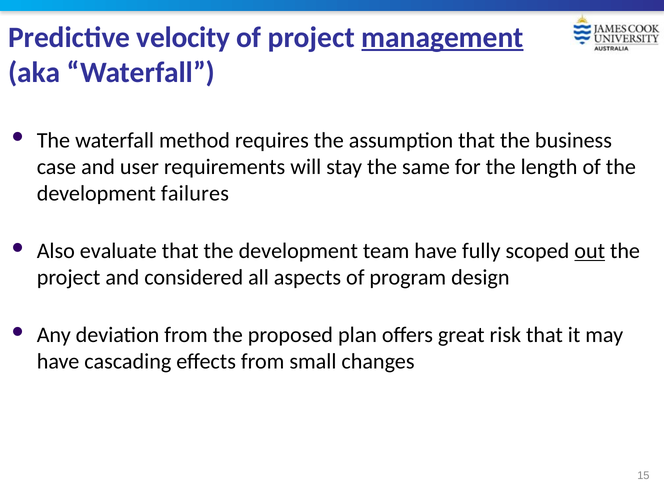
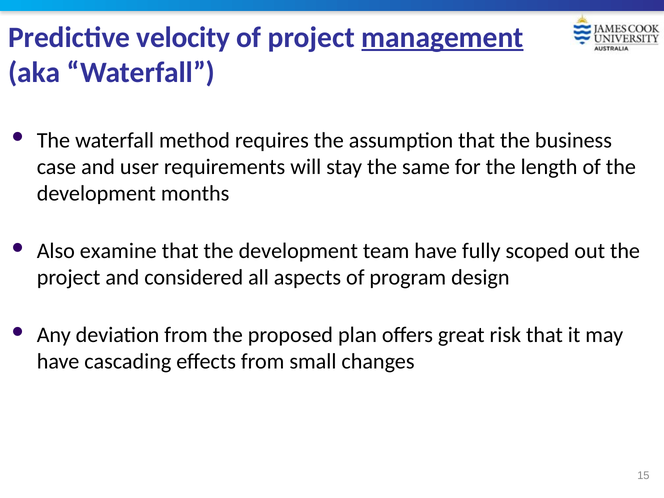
failures: failures -> months (195, 193)
evaluate: evaluate -> examine (118, 251)
out underline: present -> none (590, 251)
